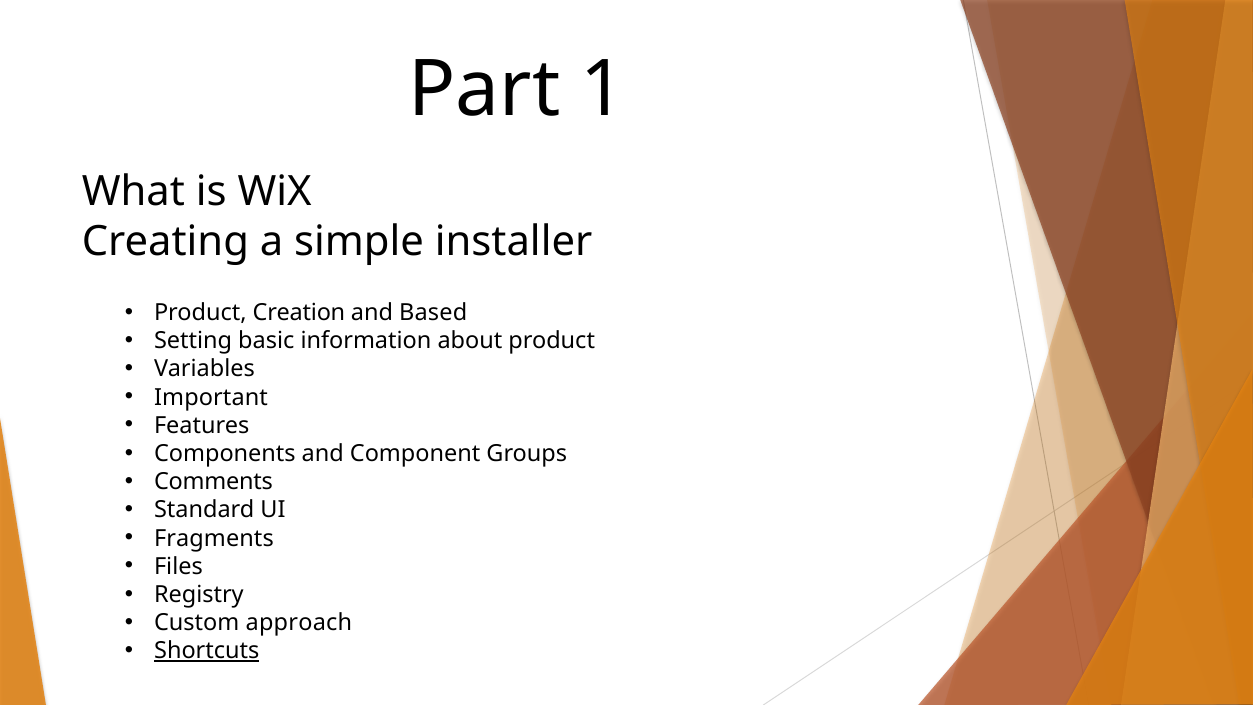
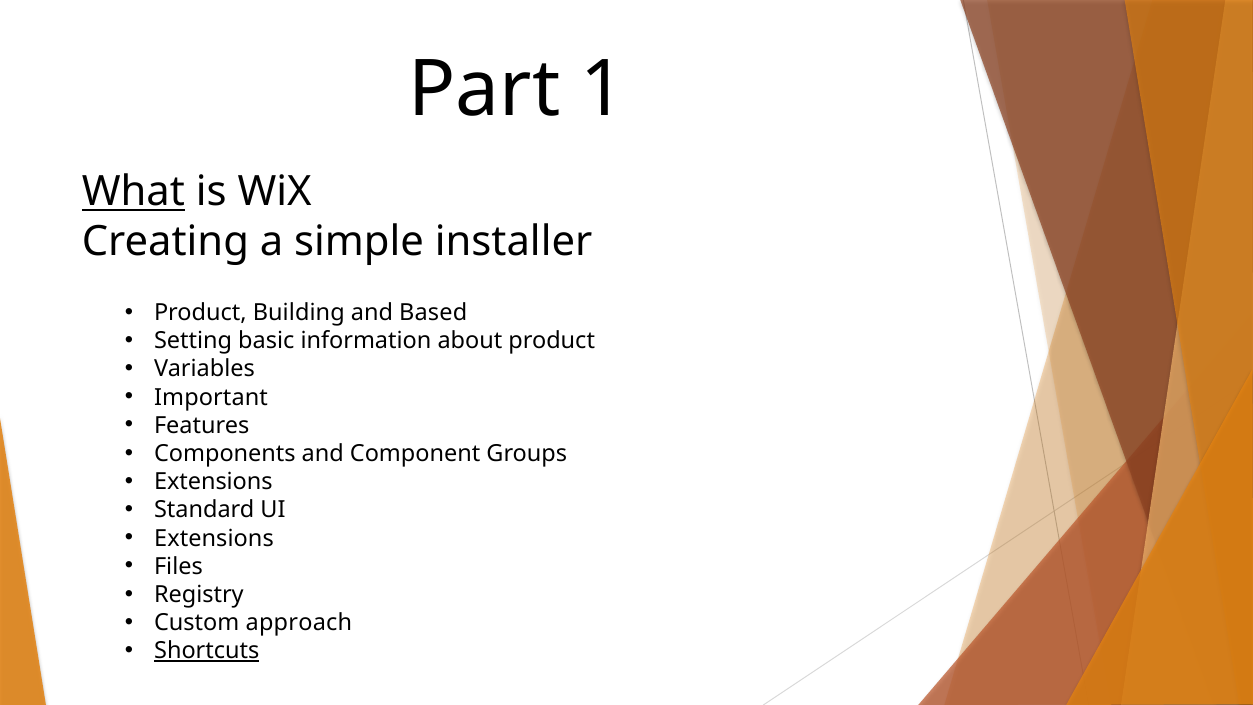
What underline: none -> present (133, 192)
Creation: Creation -> Building (299, 313)
Comments: Comments -> Extensions (213, 482)
Fragments: Fragments -> Extensions (214, 538)
